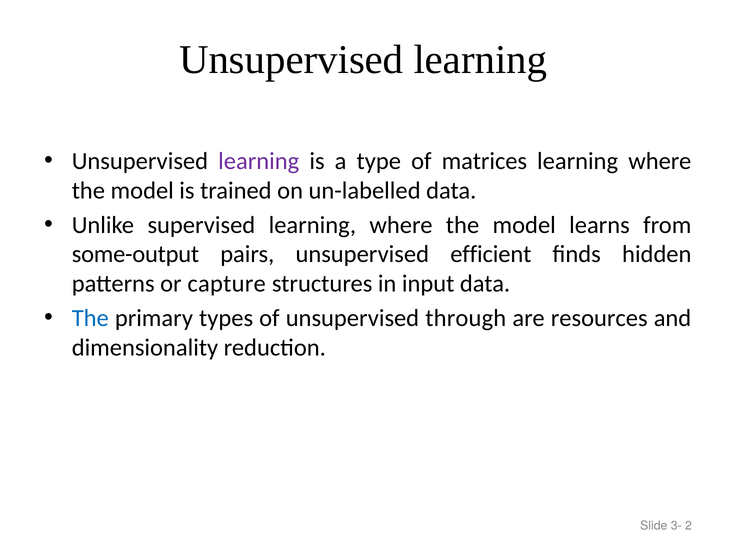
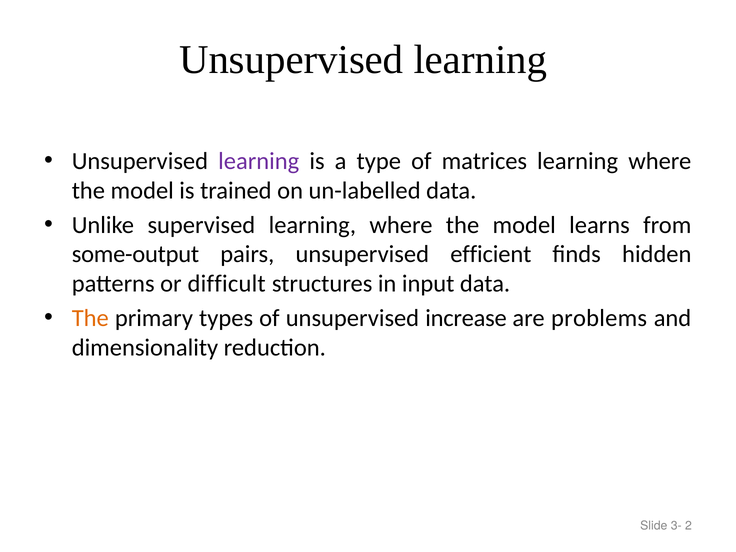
capture: capture -> difficult (227, 284)
The colour: blue -> orange (90, 318)
through: through -> increase (466, 318)
resources: resources -> problems (599, 318)
